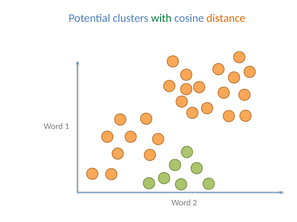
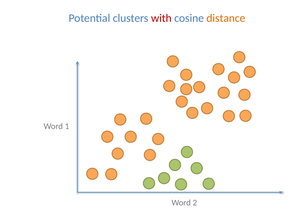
with colour: green -> red (161, 18)
